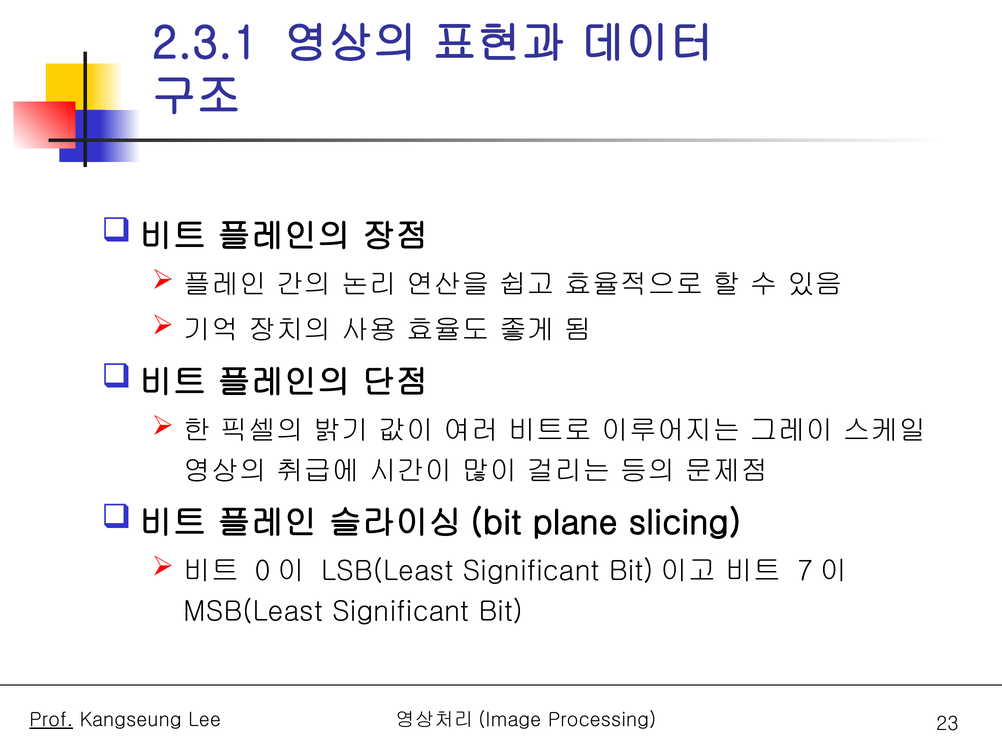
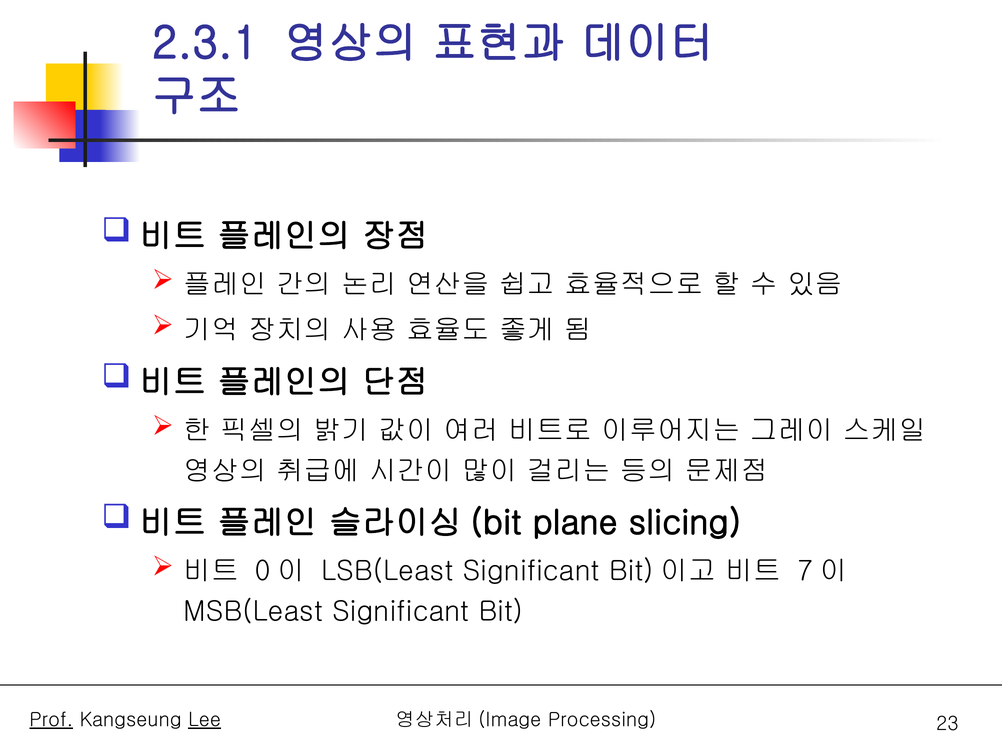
Lee underline: none -> present (205, 719)
